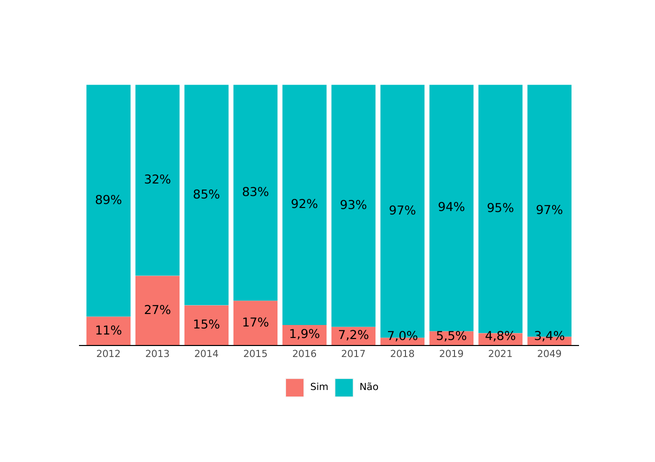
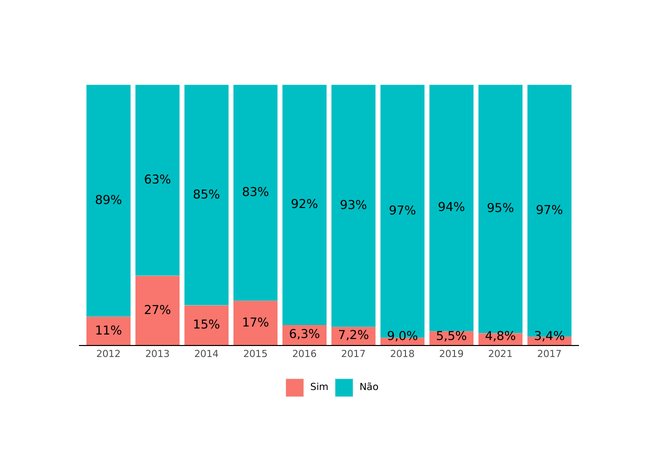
32%: 32% -> 63% (158, 180)
1,9%: 1,9% -> 6,3% (305, 334)
7,0%: 7,0% -> 9,0% (403, 336)
2021 2049: 2049 -> 2017 (549, 354)
